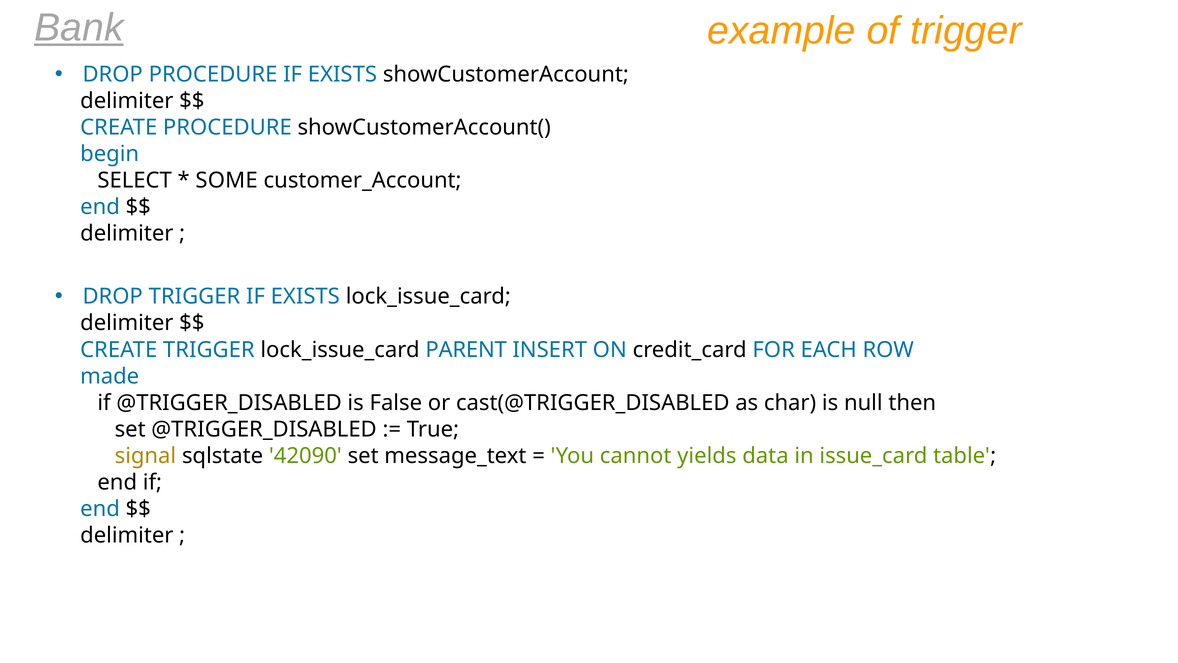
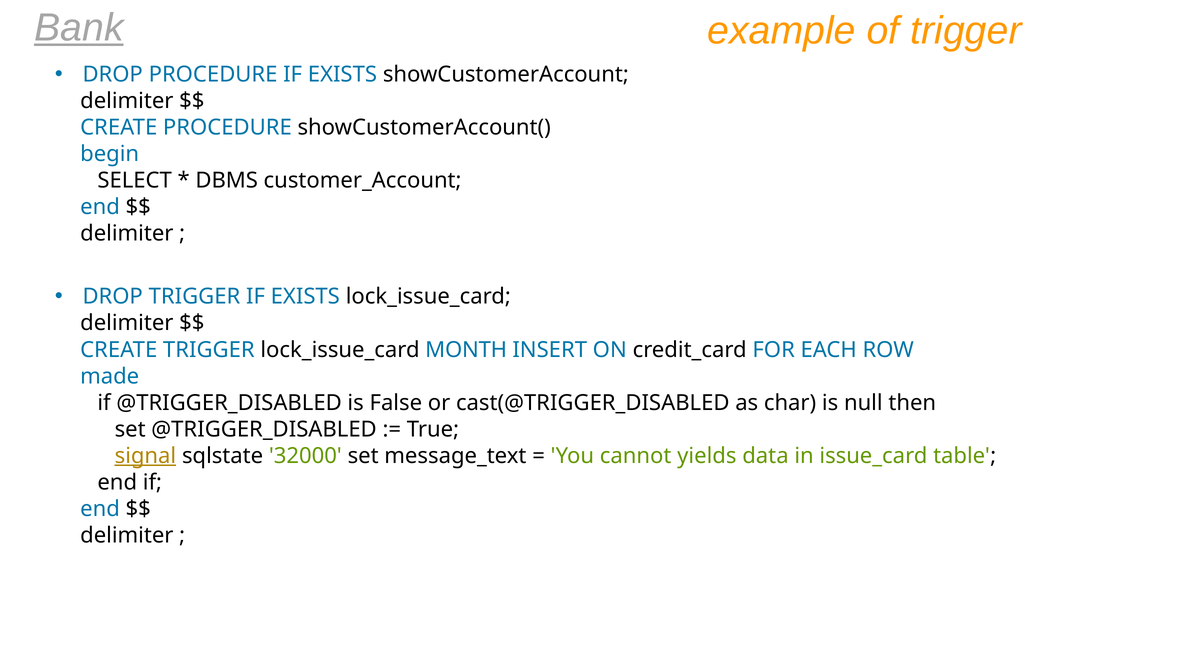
SOME: SOME -> DBMS (227, 180)
PARENT: PARENT -> MONTH (466, 350)
signal underline: none -> present (145, 456)
42090: 42090 -> 32000 (305, 456)
